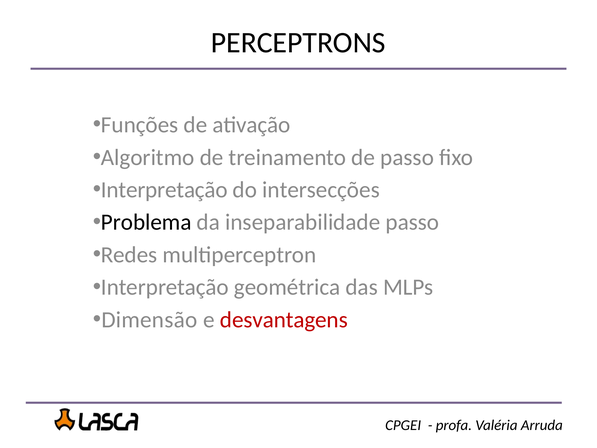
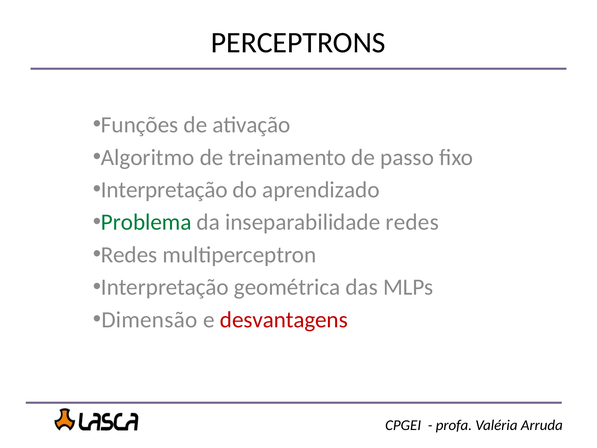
intersecções: intersecções -> aprendizado (321, 190)
Problema colour: black -> green (146, 222)
inseparabilidade passo: passo -> redes (412, 222)
